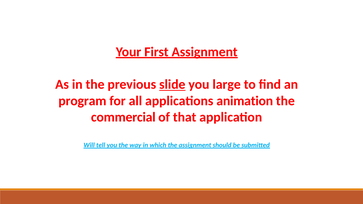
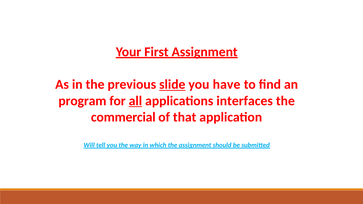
large: large -> have (227, 85)
all underline: none -> present (135, 101)
animation: animation -> interfaces (245, 101)
